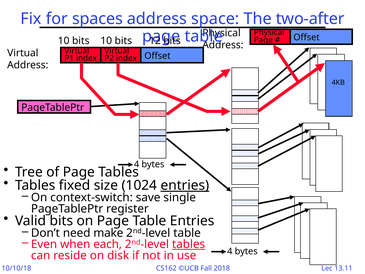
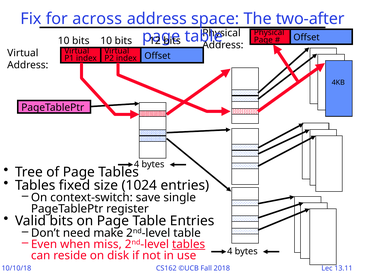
spaces: spaces -> across (97, 19)
entries underline: present -> none (185, 185)
each: each -> miss (108, 244)
